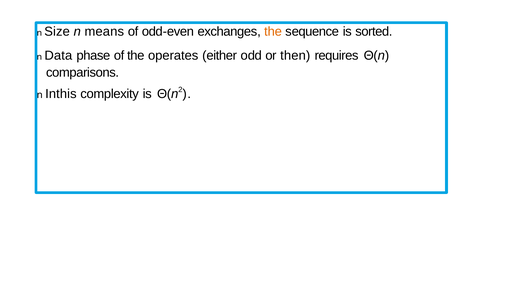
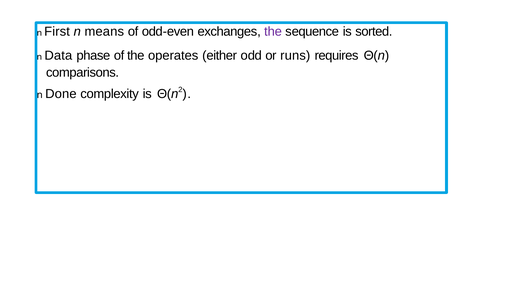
Size: Size -> First (57, 31)
the colour: orange -> purple (273, 31)
then: then -> runs (295, 56)
Inthis: Inthis -> Done (61, 94)
